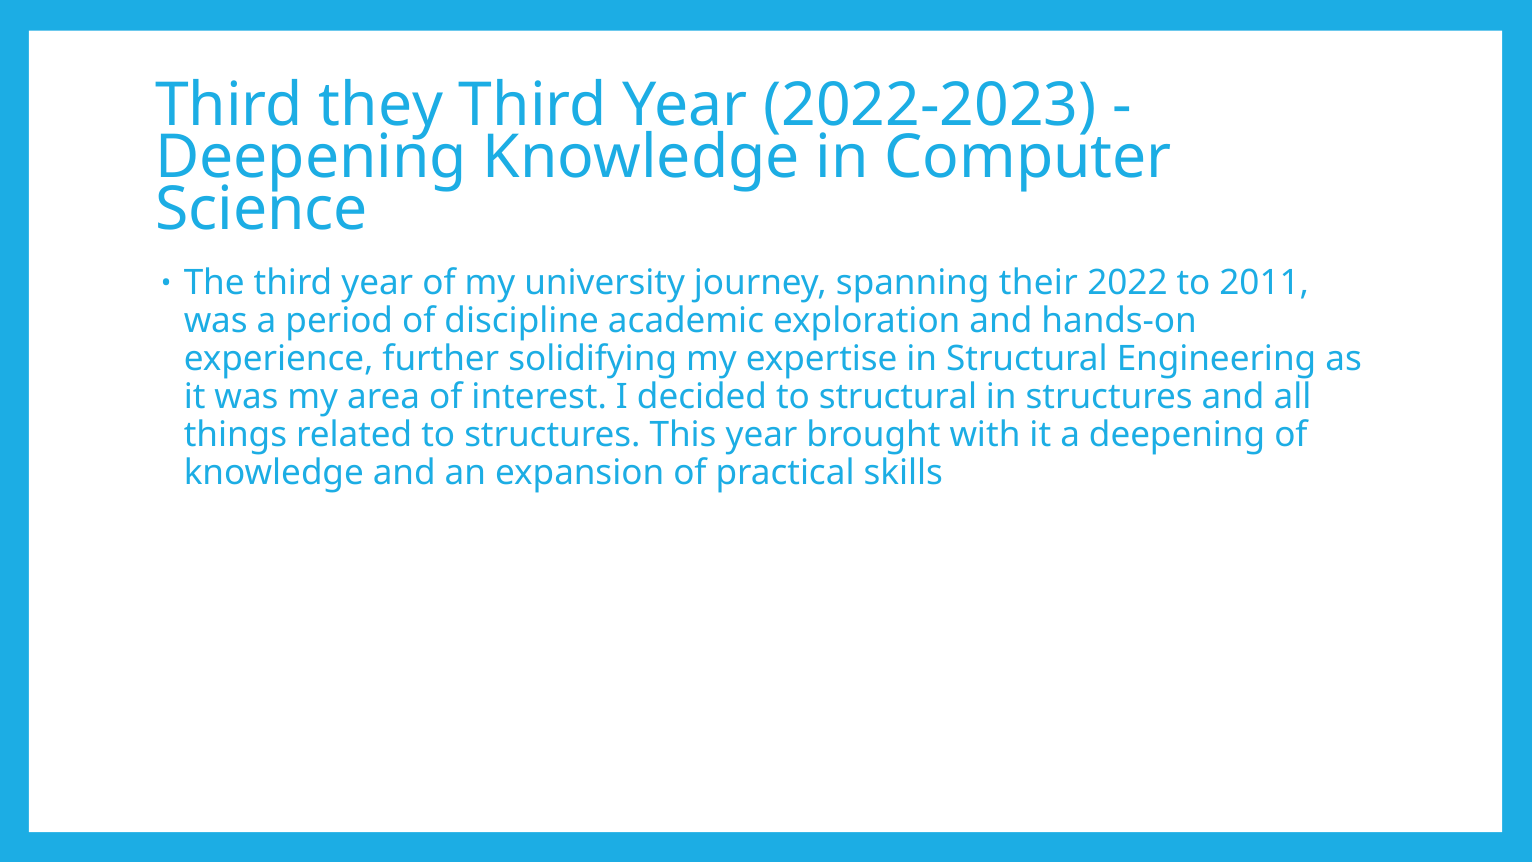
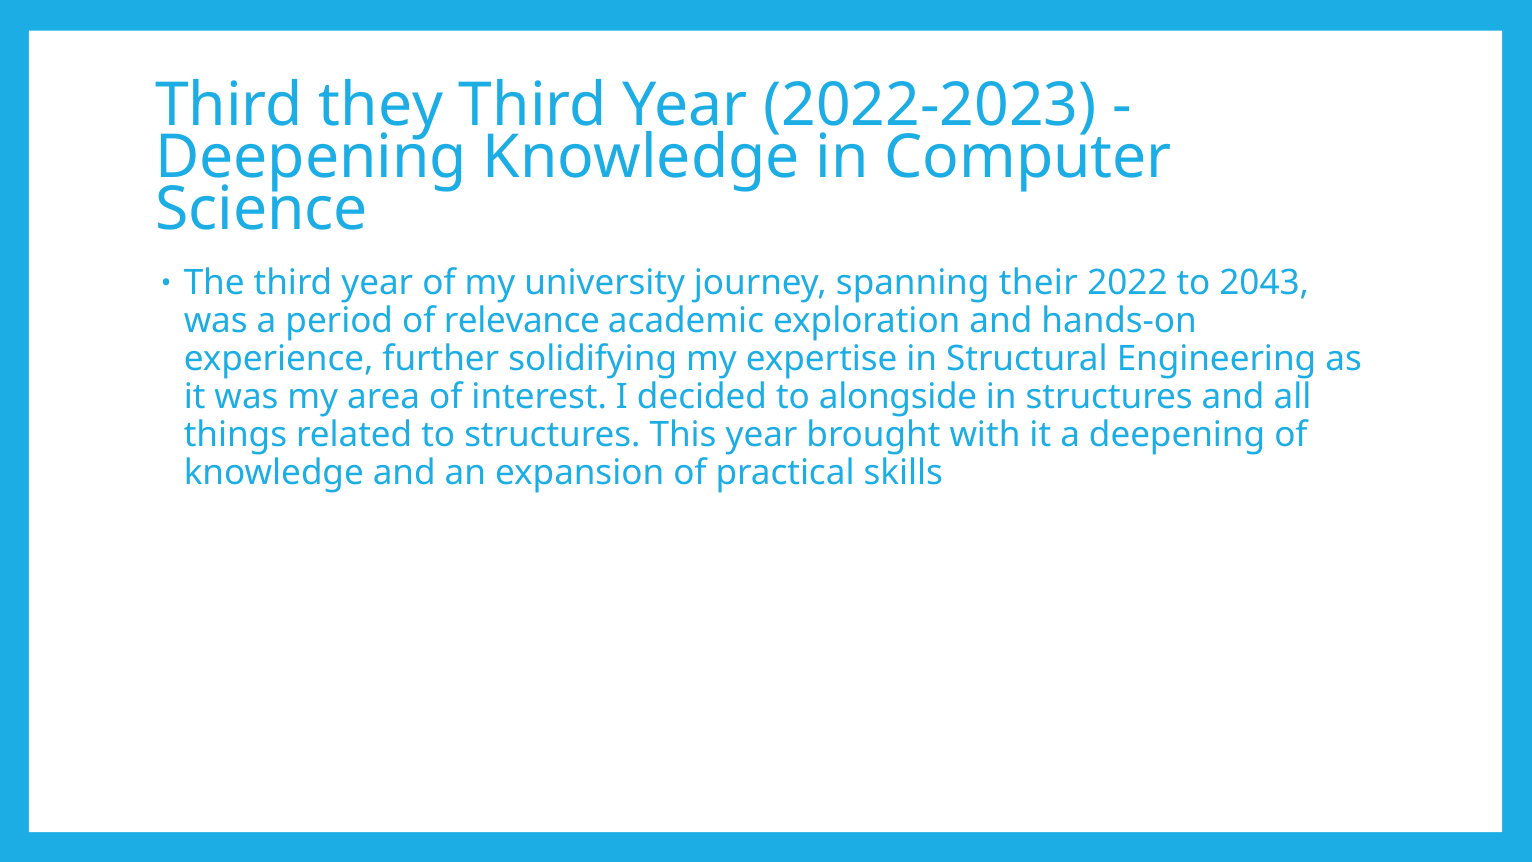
2011: 2011 -> 2043 (1264, 283)
discipline: discipline -> relevance (522, 321)
to structural: structural -> alongside (898, 397)
